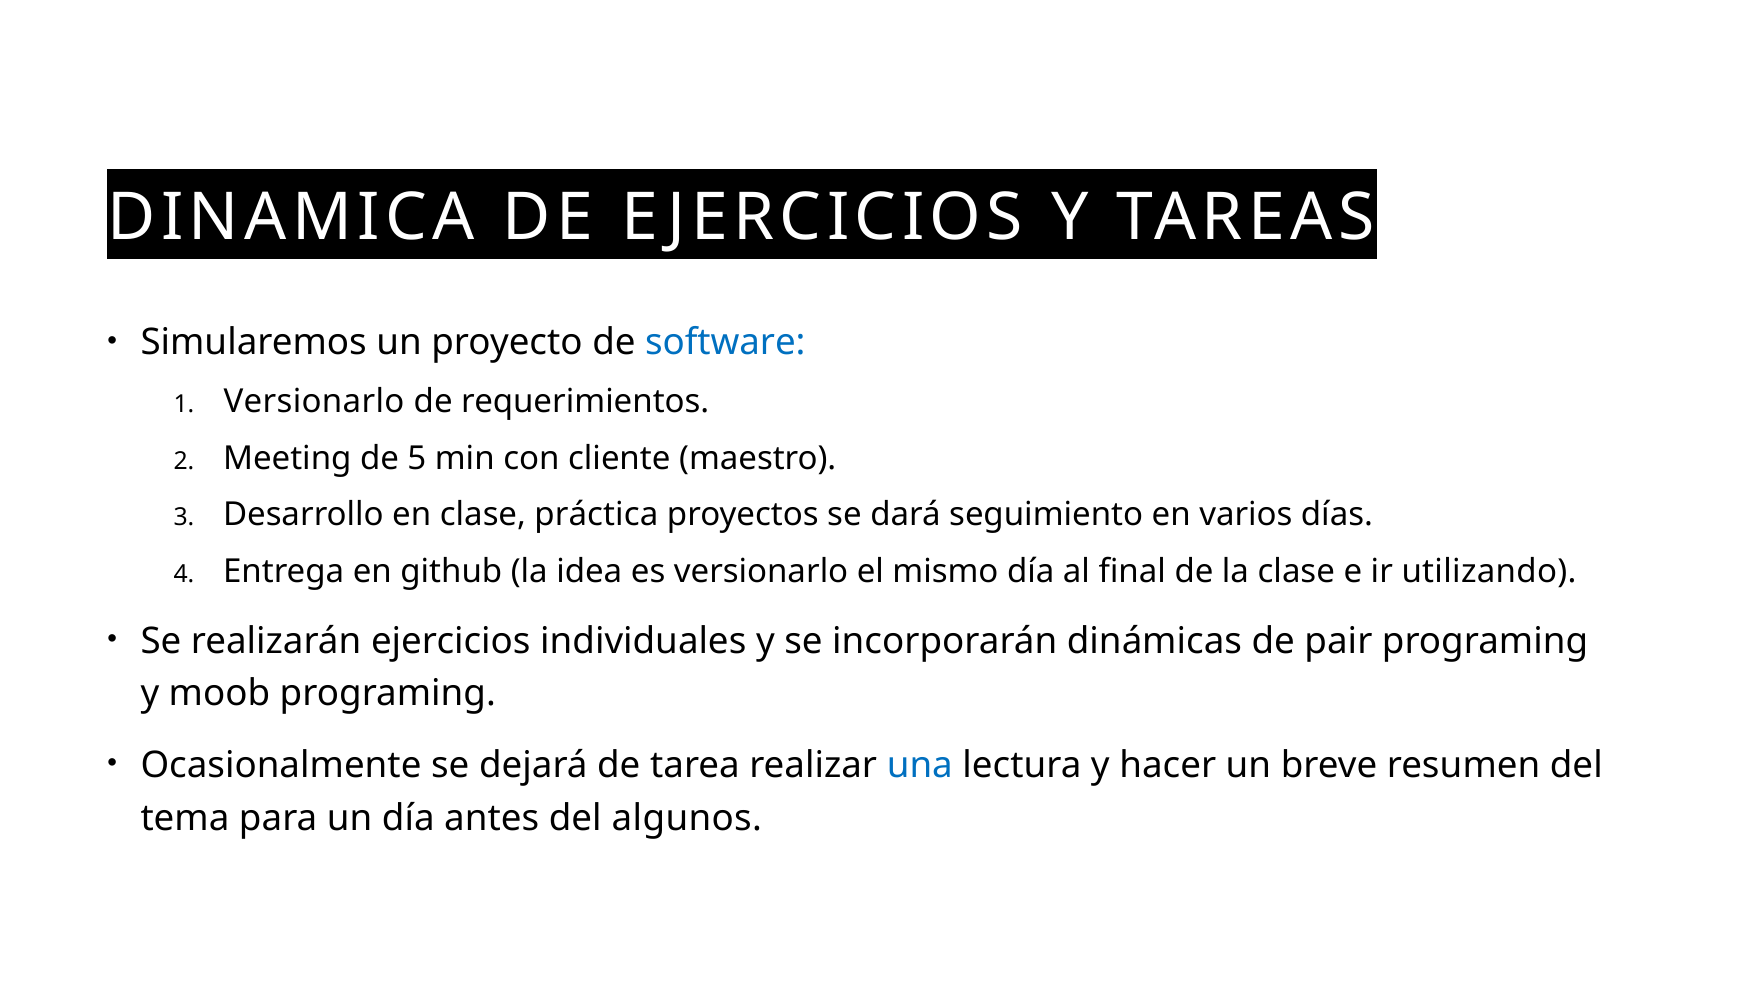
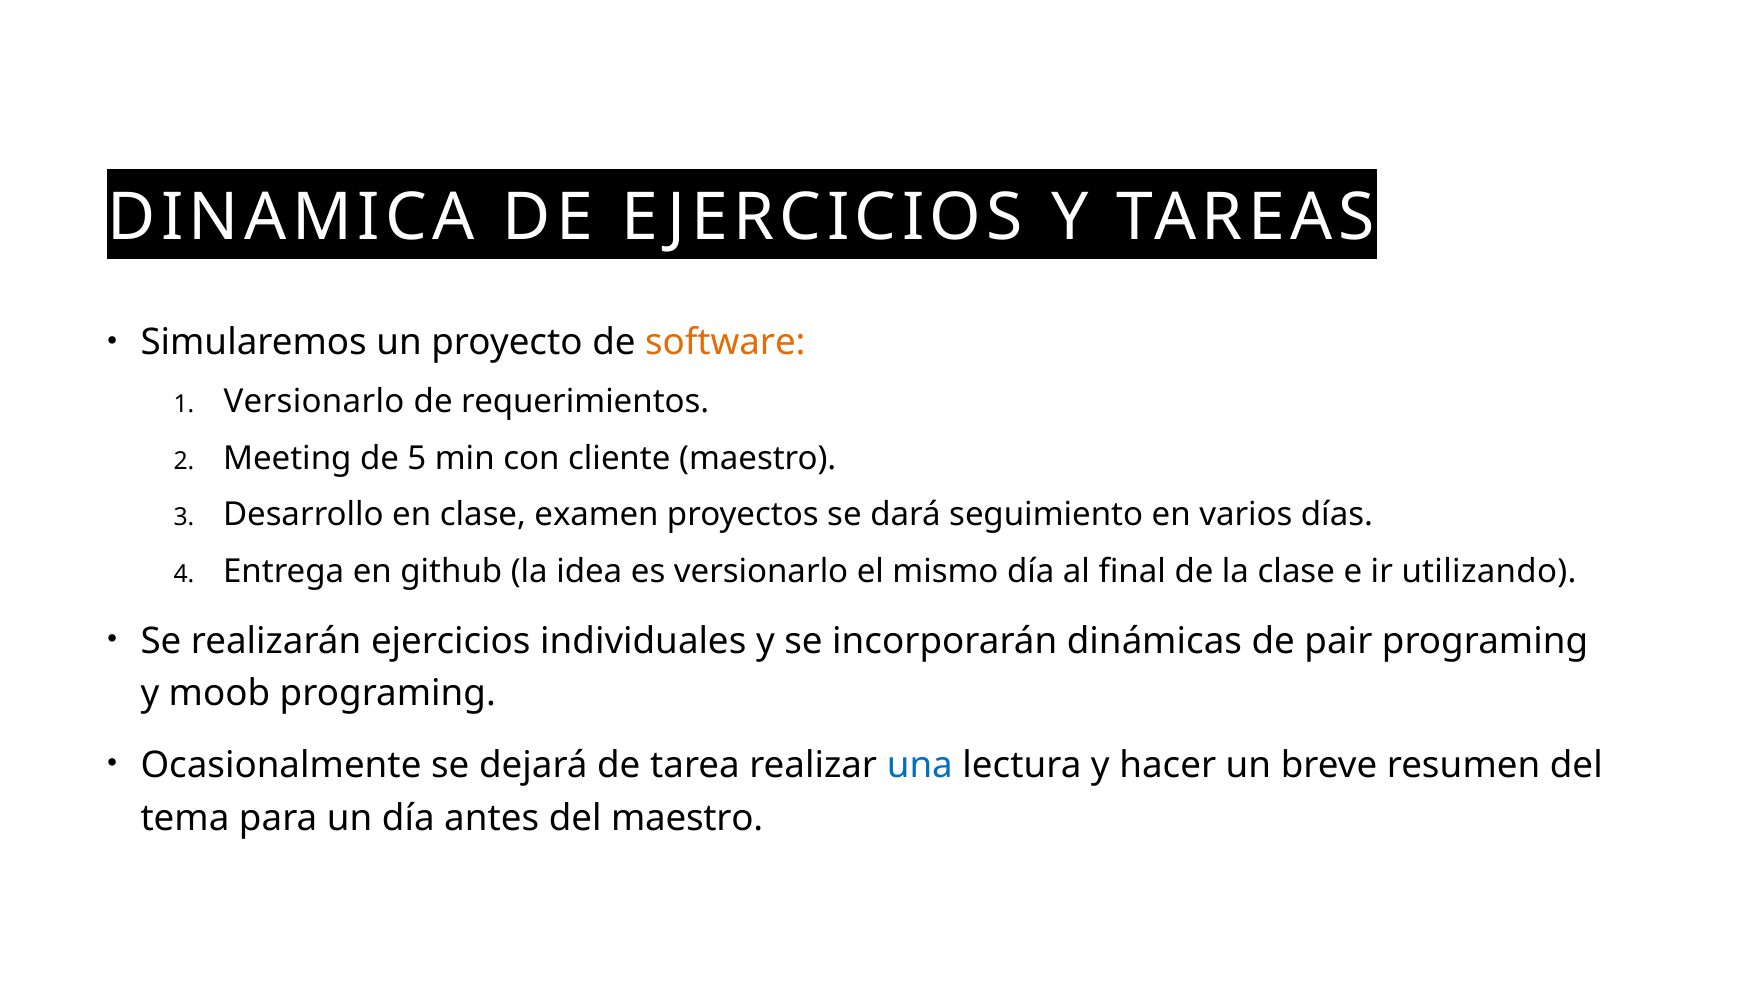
software colour: blue -> orange (725, 343)
práctica: práctica -> examen (596, 515)
del algunos: algunos -> maestro (687, 818)
